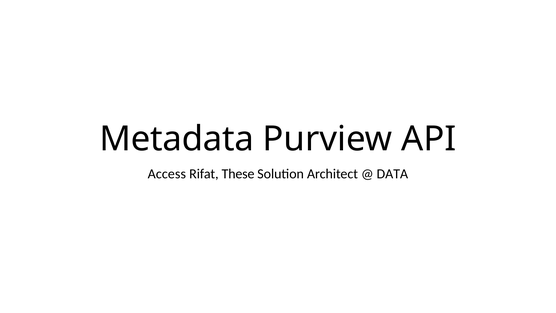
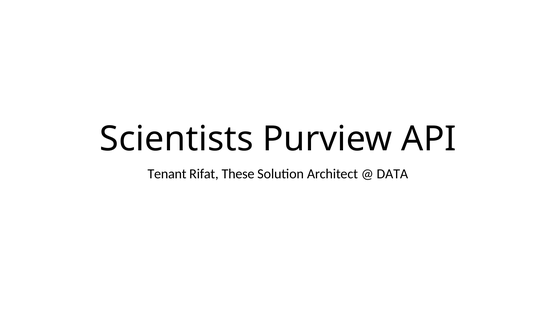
Metadata: Metadata -> Scientists (177, 139)
Access: Access -> Tenant (167, 174)
